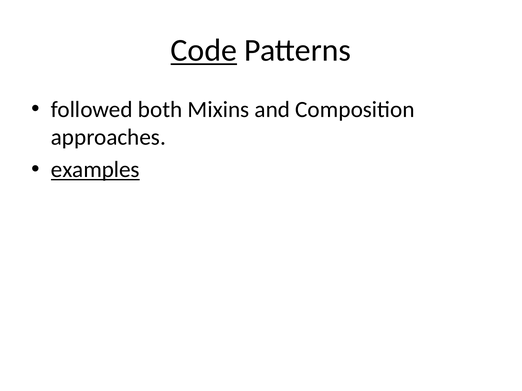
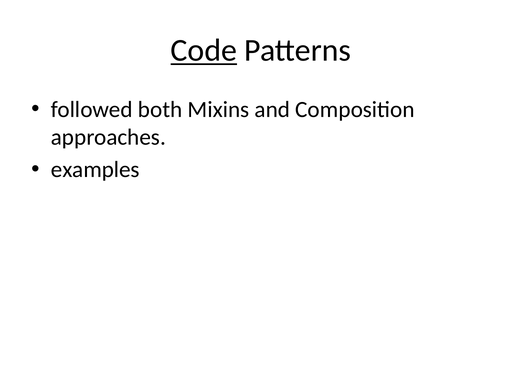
examples underline: present -> none (95, 170)
